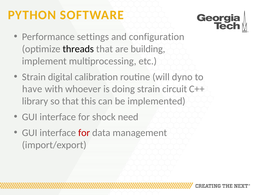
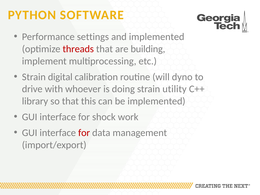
and configuration: configuration -> implemented (157, 37)
threads colour: black -> red (78, 49)
have: have -> drive (32, 89)
circuit: circuit -> utility (175, 89)
need: need -> work (128, 117)
